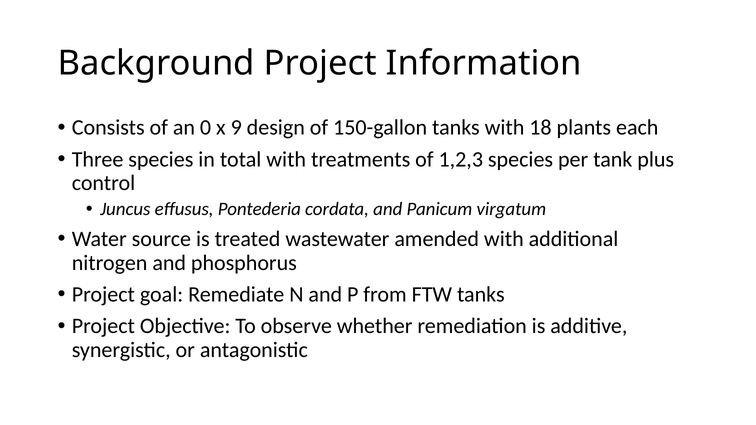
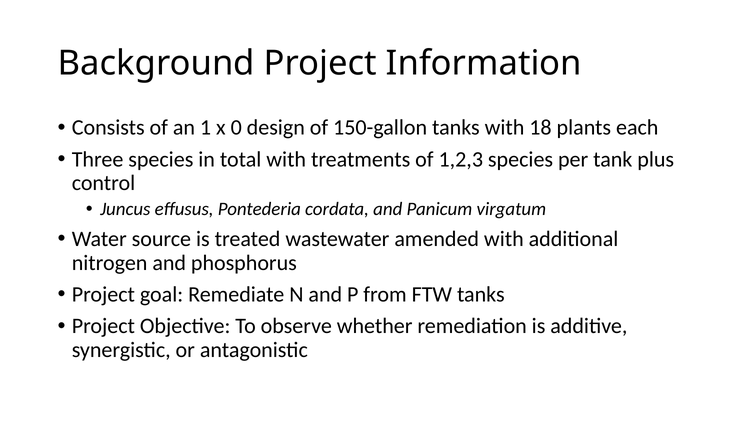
0: 0 -> 1 (206, 128)
9: 9 -> 0 (236, 128)
